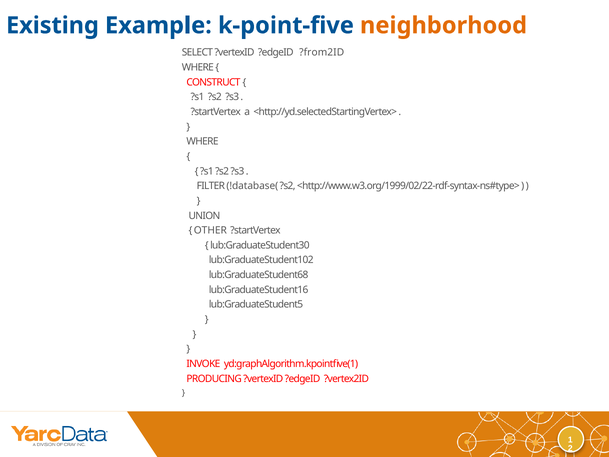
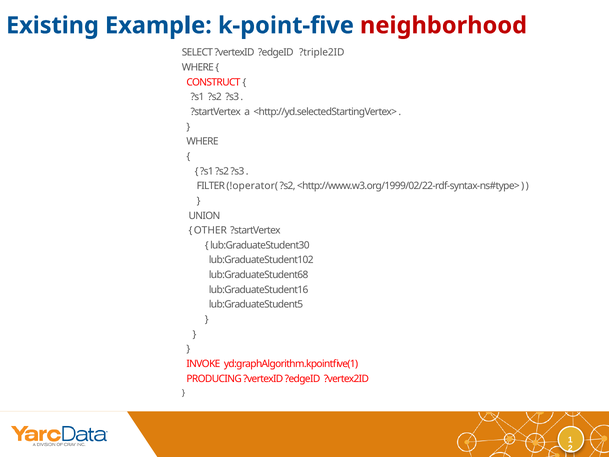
neighborhood colour: orange -> red (444, 25)
?from2ID: ?from2ID -> ?triple2ID (322, 53)
!database(: !database( -> !operator( (252, 186)
